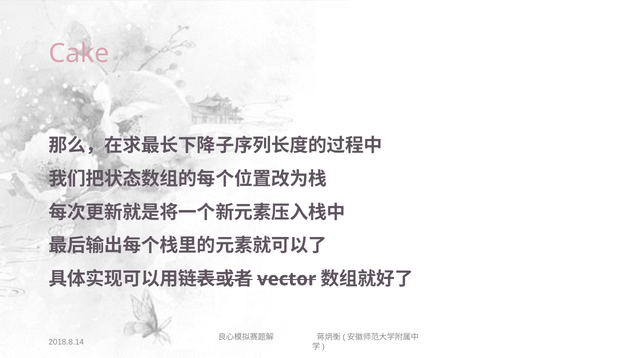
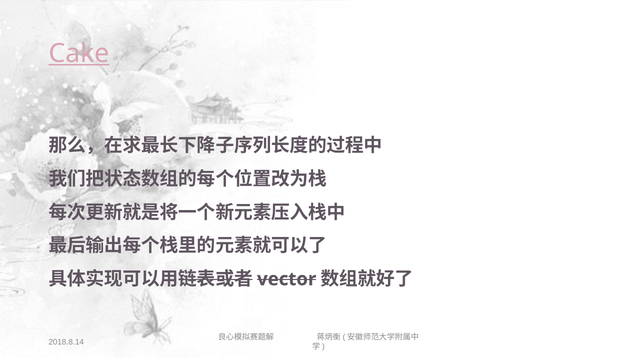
Cake underline: none -> present (79, 54)
